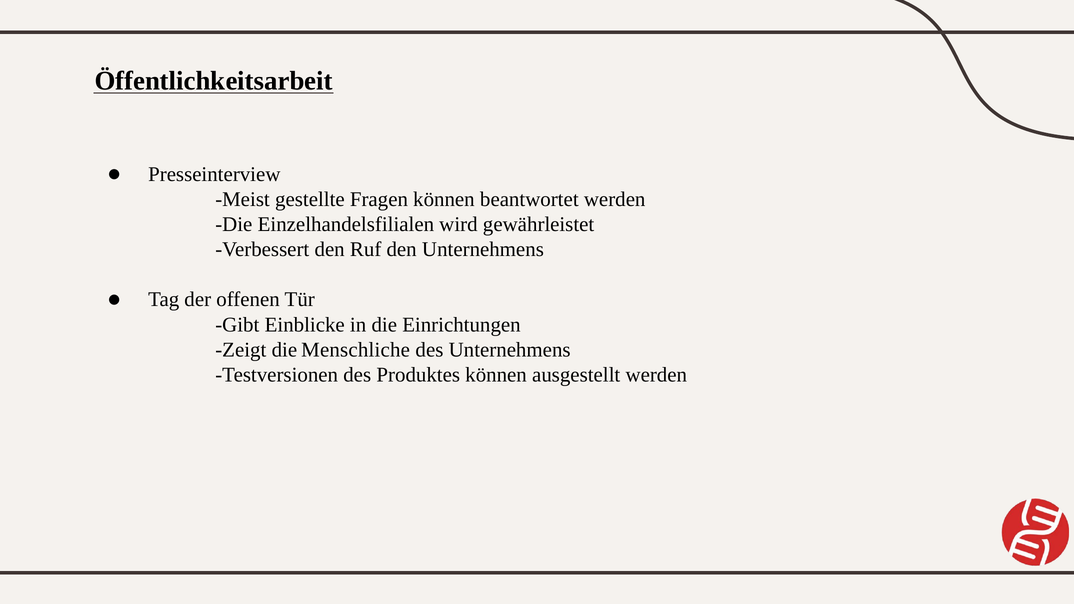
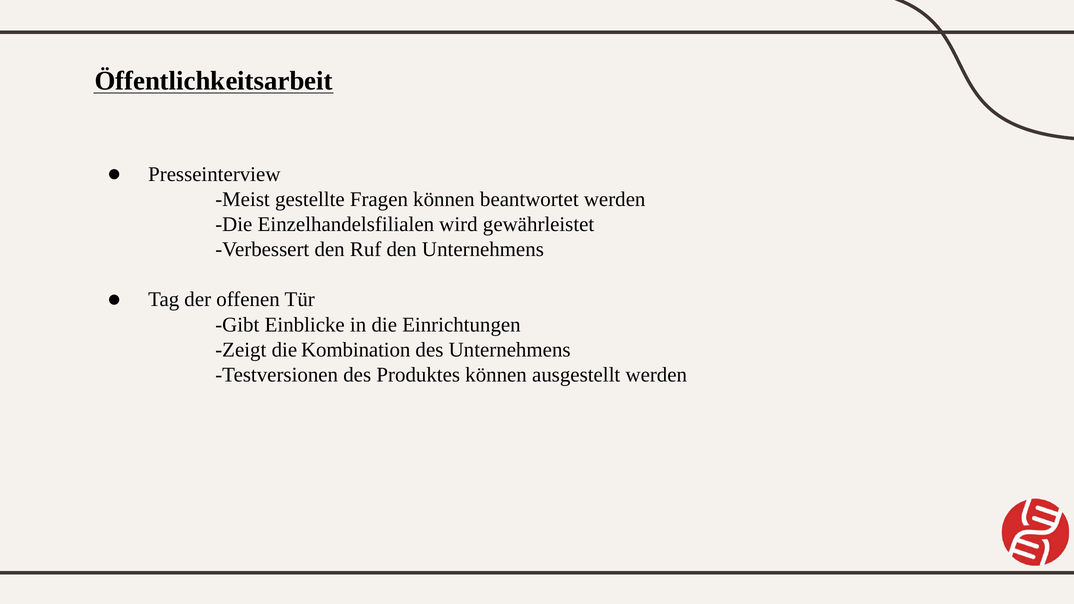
Menschliche: Menschliche -> Kombination (356, 350)
